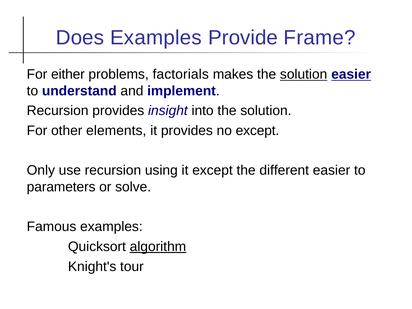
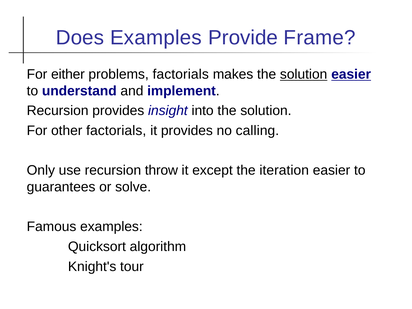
other elements: elements -> factorials (116, 131)
no except: except -> calling (257, 131)
using: using -> throw (161, 170)
different: different -> iteration (284, 170)
parameters: parameters -> guarantees (61, 187)
algorithm underline: present -> none (158, 247)
